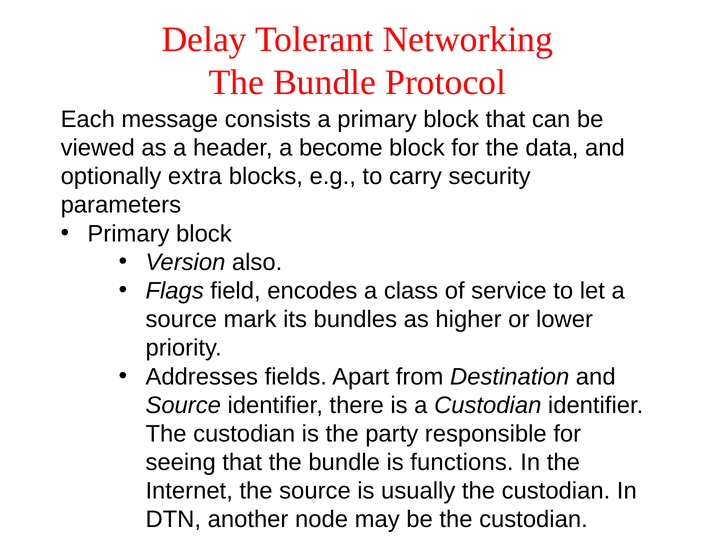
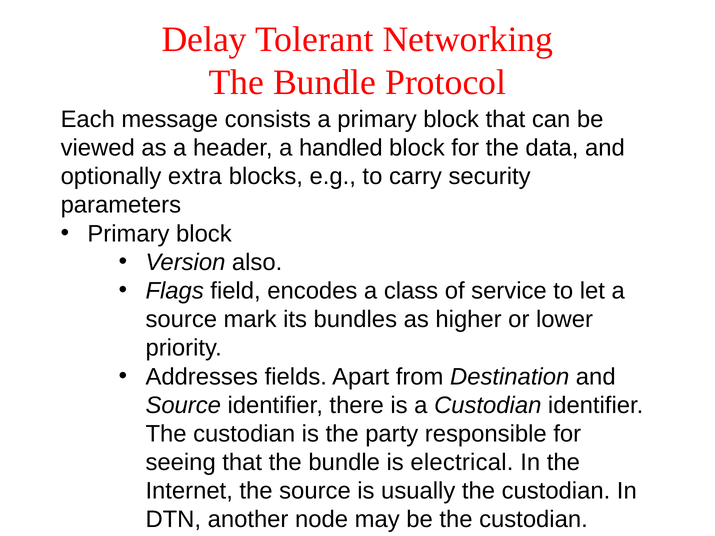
become: become -> handled (341, 148)
functions: functions -> electrical (462, 463)
